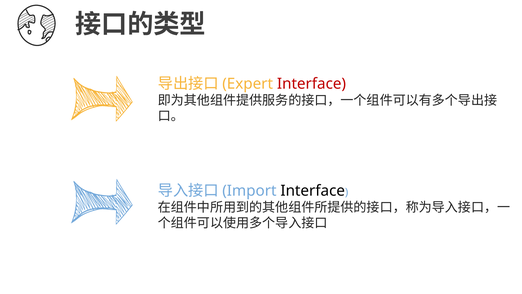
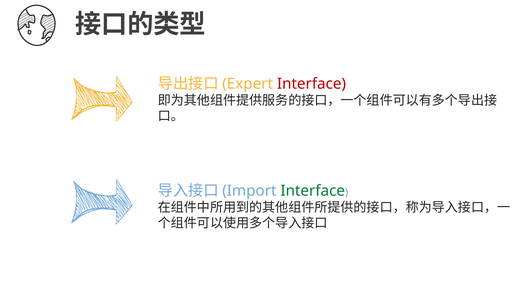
Interface colour: black -> green (313, 190)
